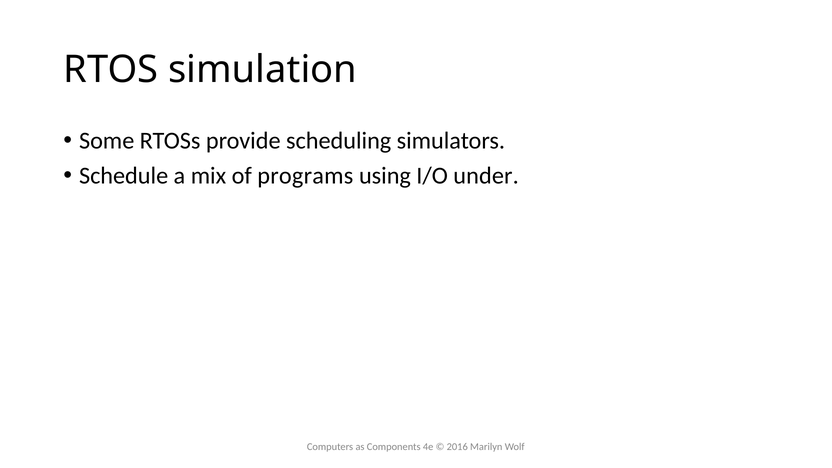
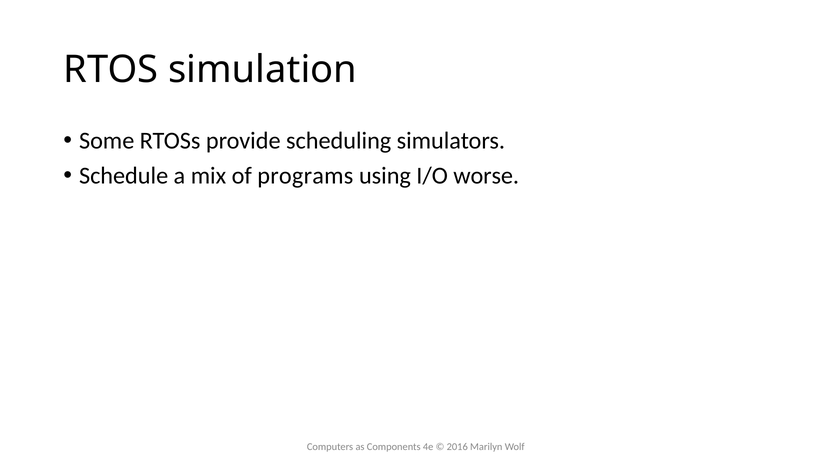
under: under -> worse (486, 176)
